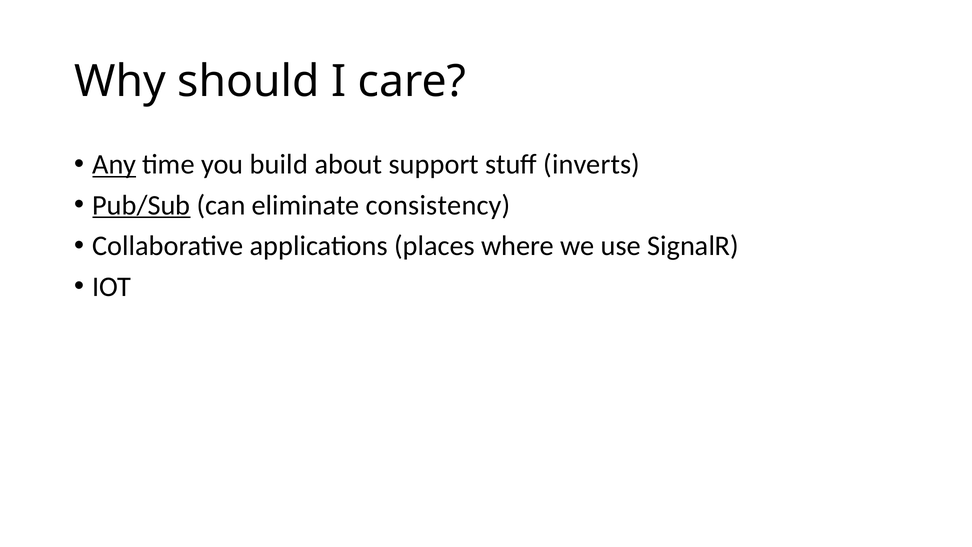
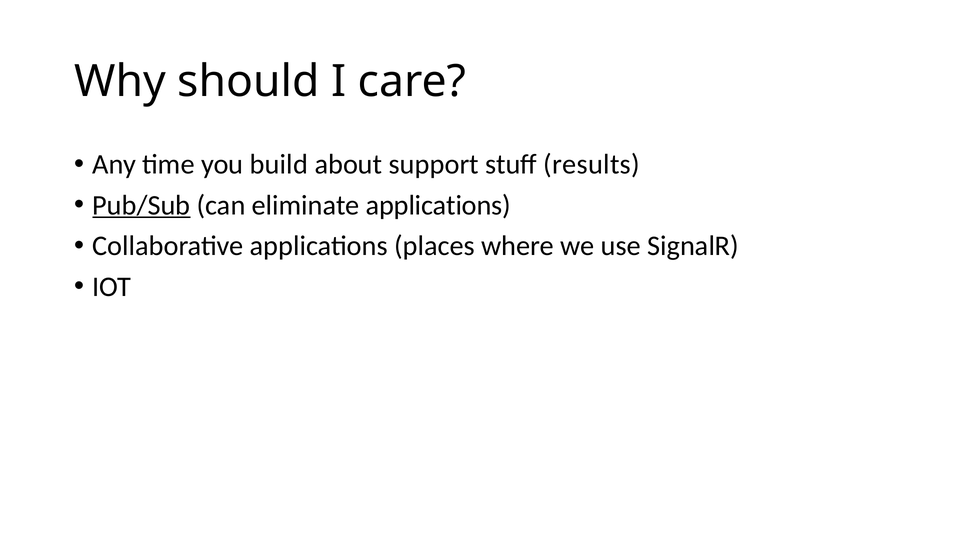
Any underline: present -> none (114, 164)
inverts: inverts -> results (592, 164)
eliminate consistency: consistency -> applications (438, 205)
